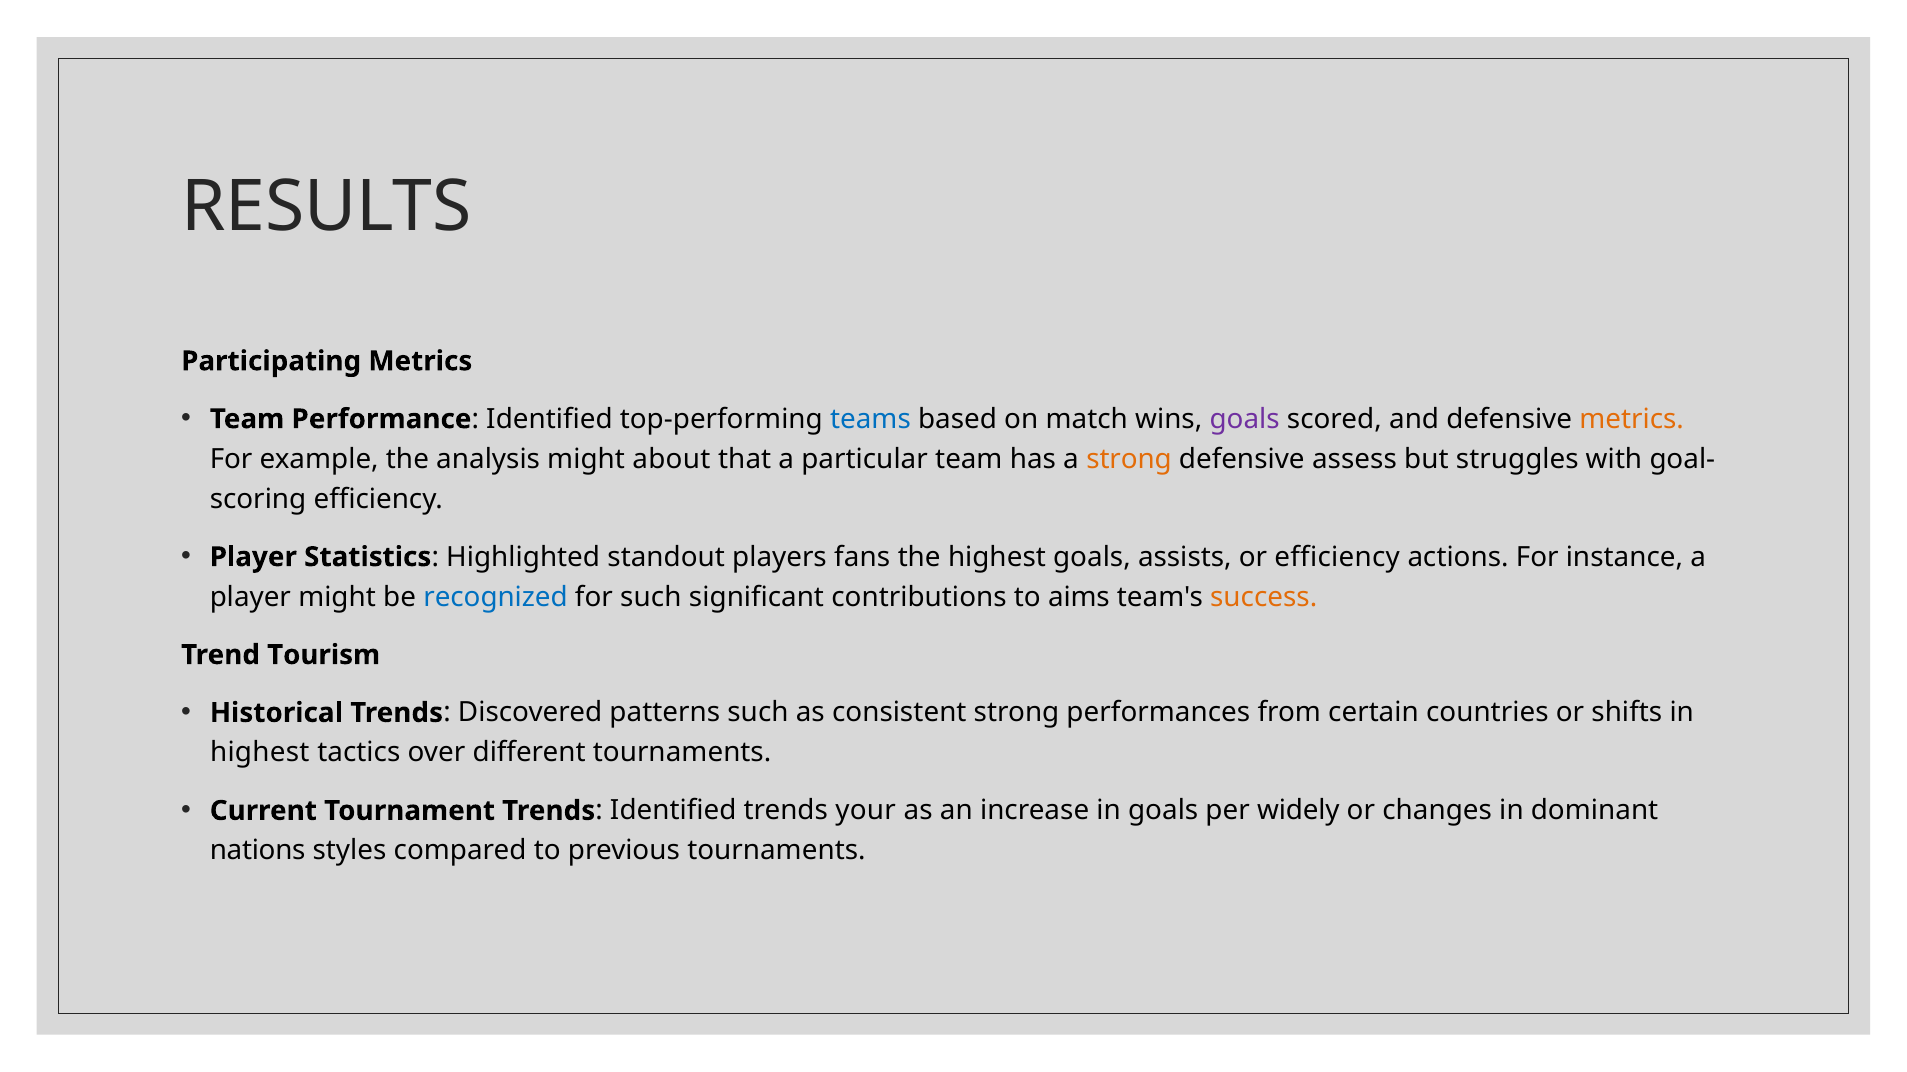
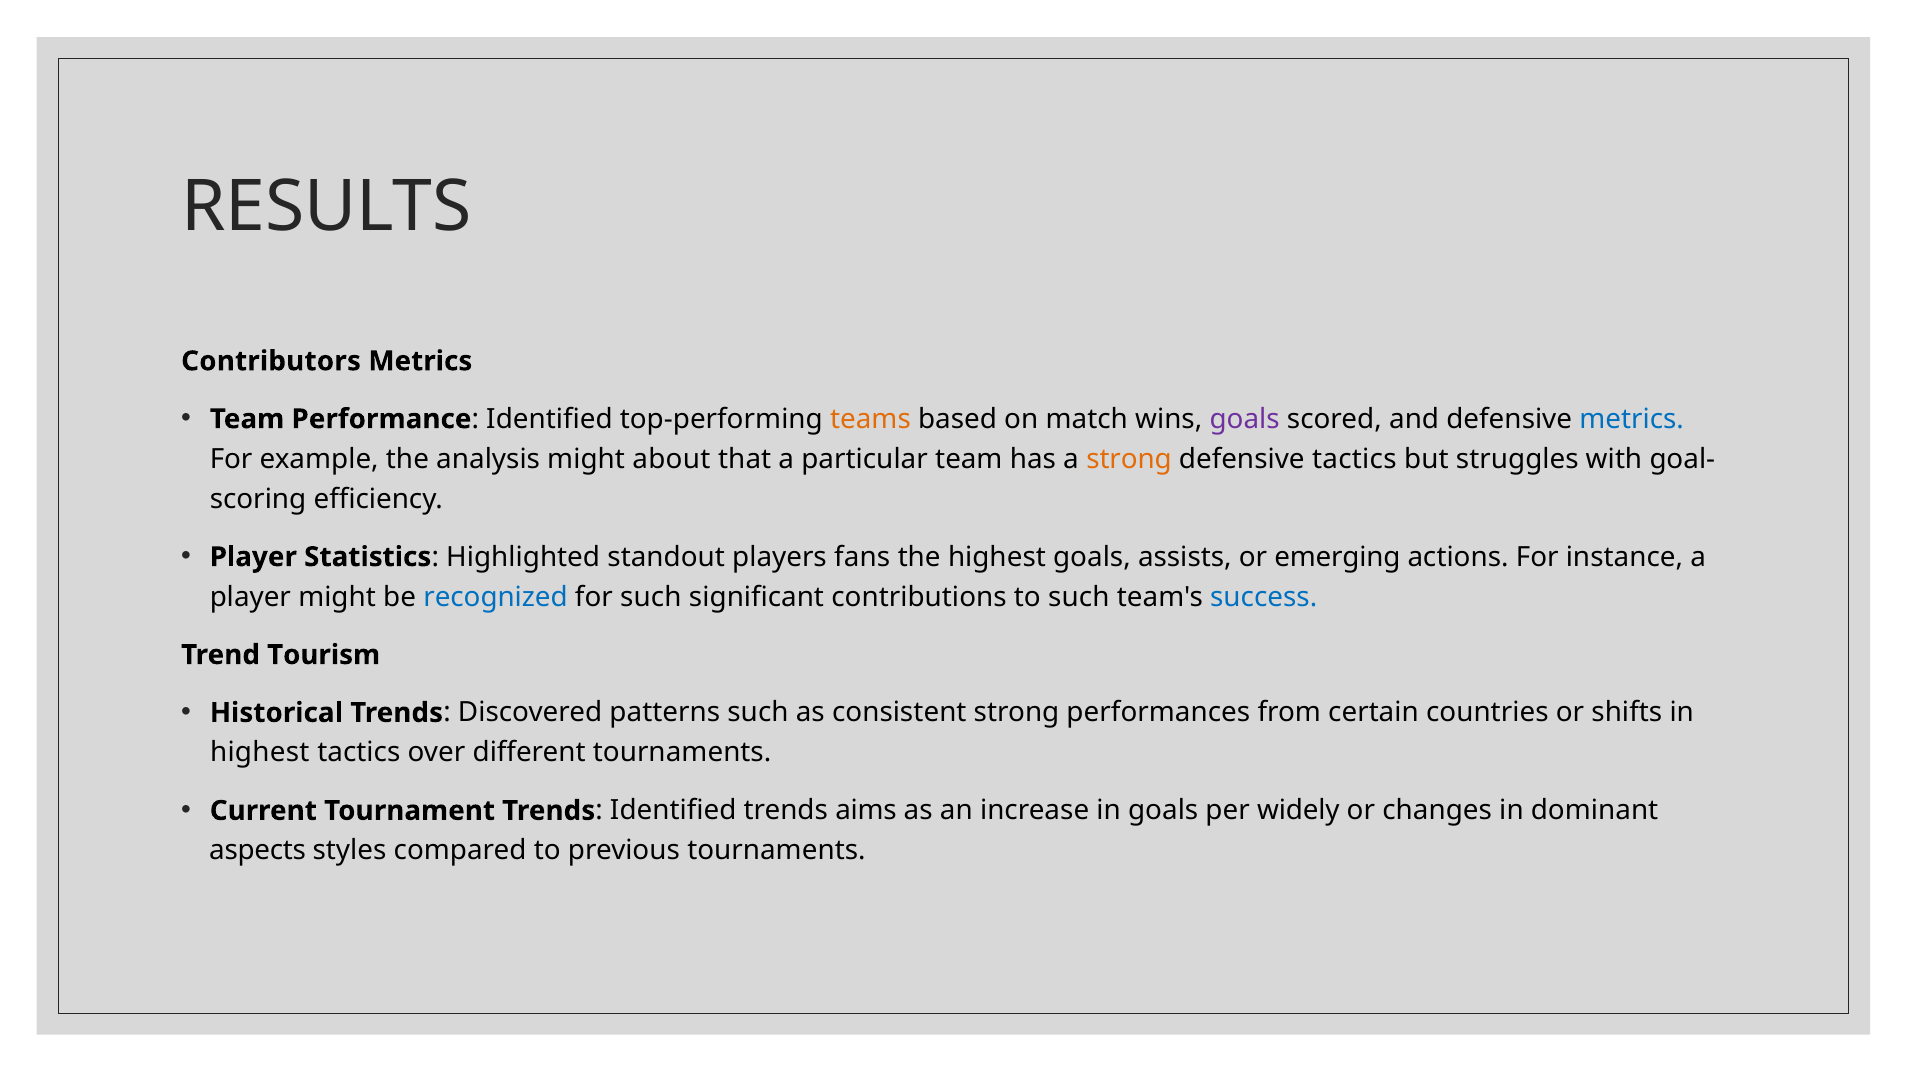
Participating: Participating -> Contributors (271, 361)
teams colour: blue -> orange (870, 419)
metrics colour: orange -> blue (1632, 419)
defensive assess: assess -> tactics (1354, 459)
or efficiency: efficiency -> emerging (1337, 557)
to aims: aims -> such (1079, 597)
success colour: orange -> blue (1264, 597)
your: your -> aims (866, 811)
nations: nations -> aspects (258, 851)
